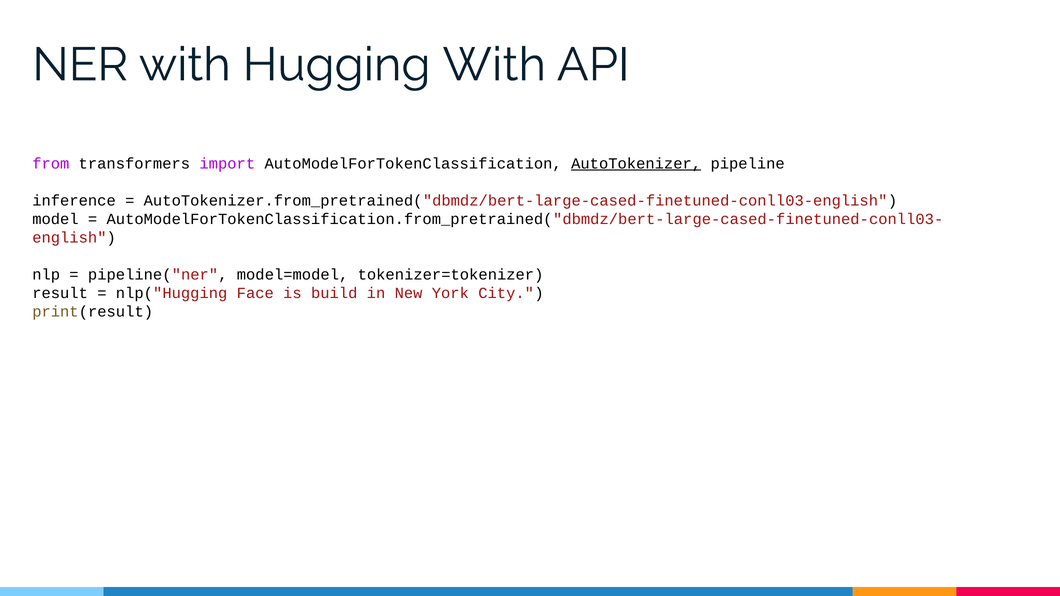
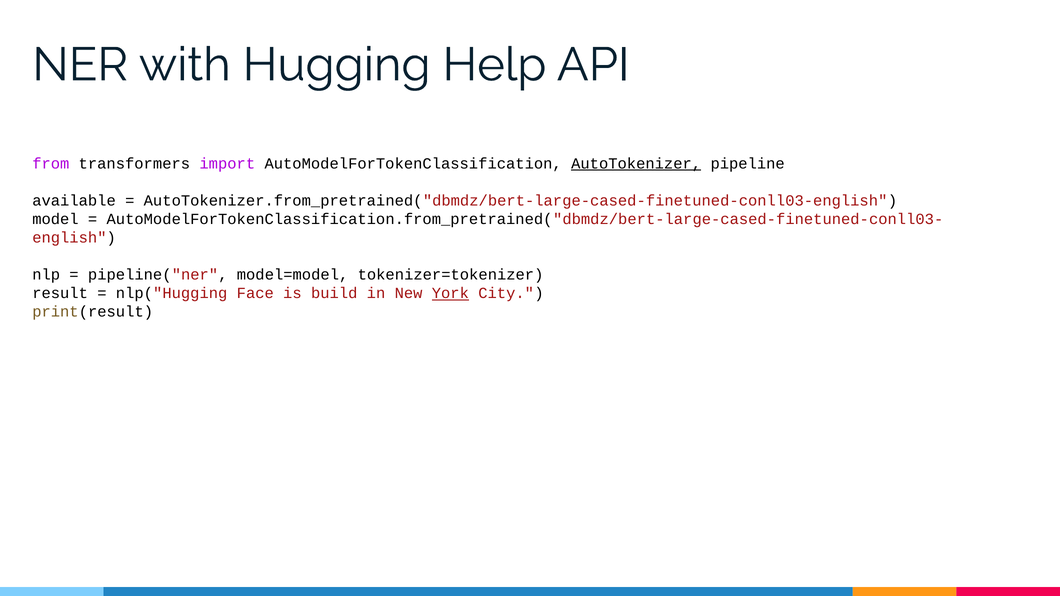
Hugging With: With -> Help (494, 65)
inference: inference -> available (74, 201)
York underline: none -> present (450, 293)
